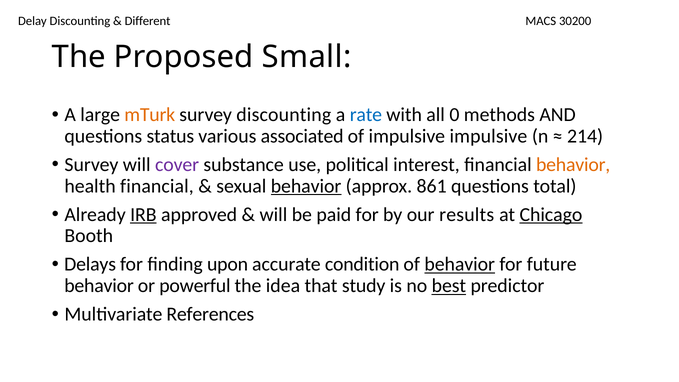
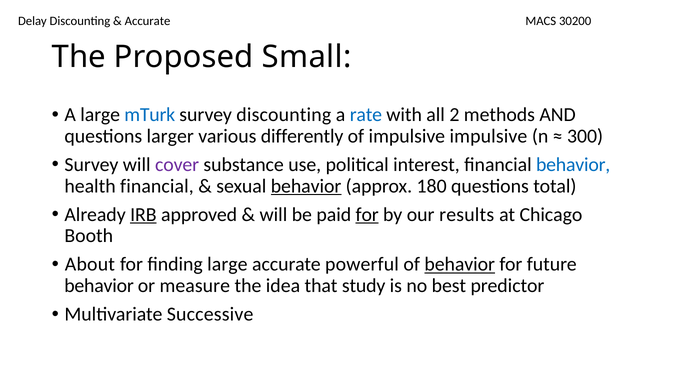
Different: Different -> Accurate (148, 21)
mTurk colour: orange -> blue (150, 115)
0: 0 -> 2 (454, 115)
status: status -> larger (170, 136)
associated: associated -> differently (302, 136)
214: 214 -> 300 (585, 136)
behavior colour: orange -> blue (573, 165)
861: 861 -> 180 (432, 186)
for underline: none -> present (367, 215)
Chicago underline: present -> none (551, 215)
Delays: Delays -> About (90, 264)
finding upon: upon -> large (227, 264)
condition: condition -> powerful (362, 264)
powerful: powerful -> measure (195, 286)
best underline: present -> none (449, 286)
References: References -> Successive (210, 314)
